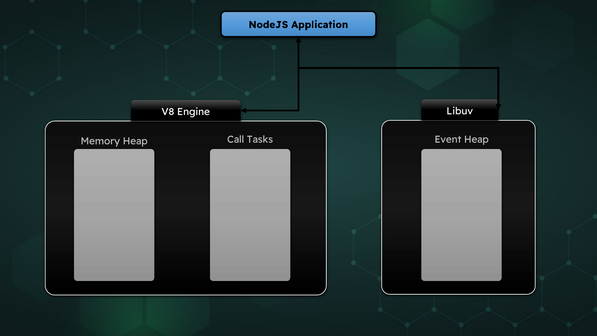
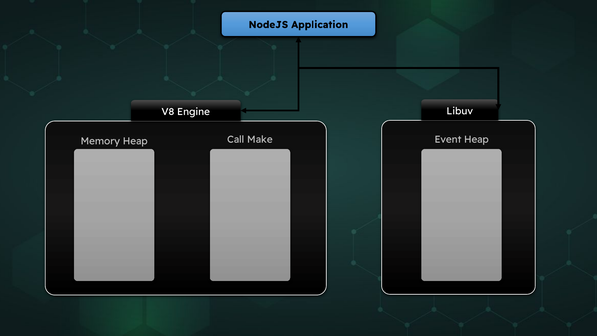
Tasks: Tasks -> Make (260, 140)
